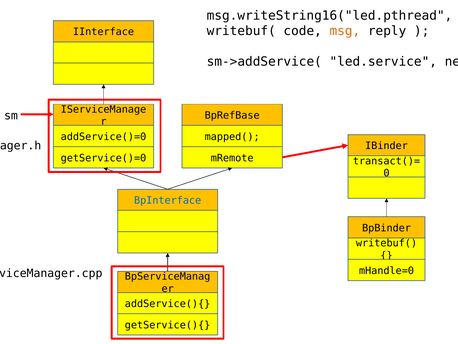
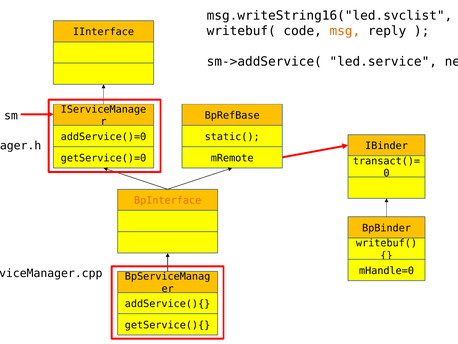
msg.writeString16("led.pthread: msg.writeString16("led.pthread -> msg.writeString16("led.svclist (330, 16)
mapped(: mapped( -> static( (232, 137)
BpInterface colour: blue -> orange (168, 200)
